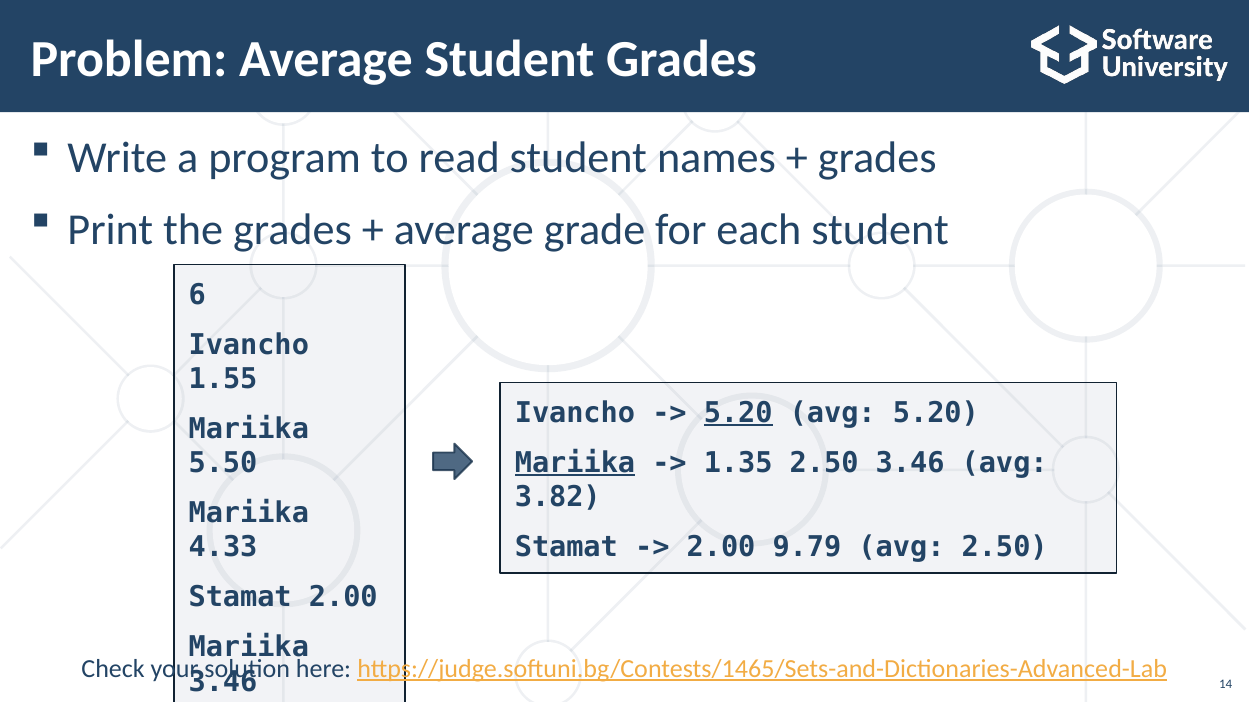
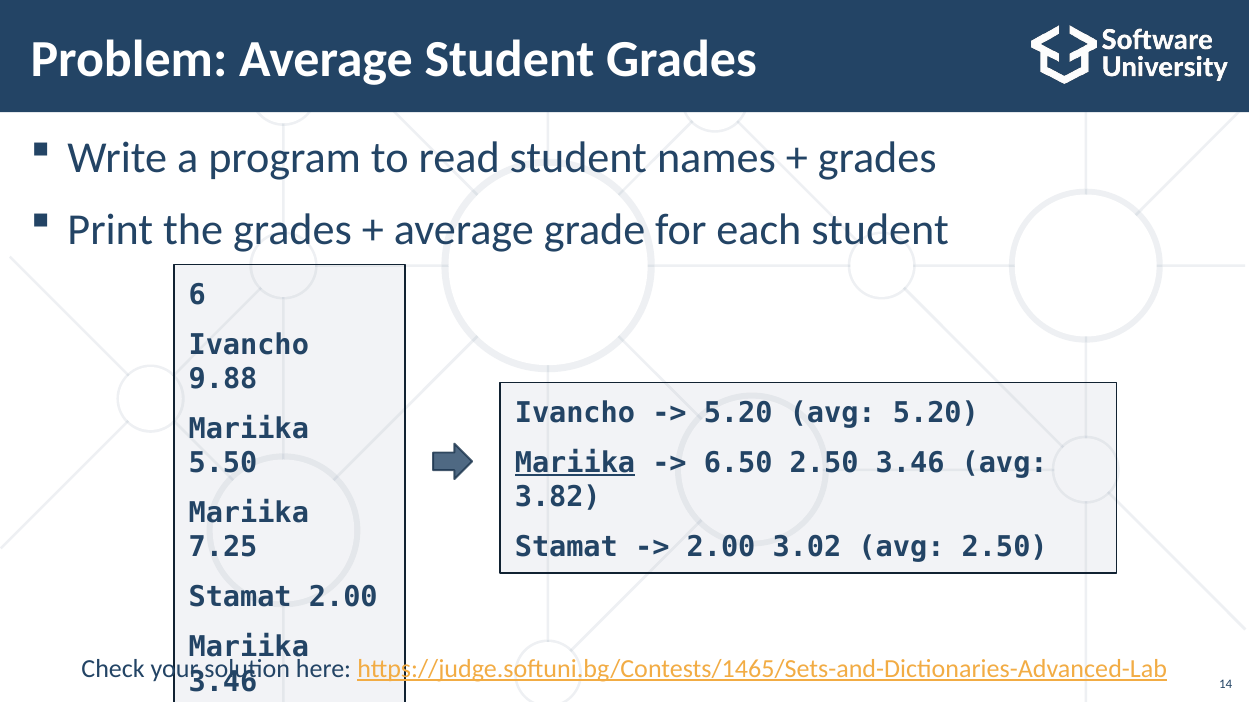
1.55: 1.55 -> 9.88 (223, 379)
5.20 underline: present -> none (738, 413)
1.35: 1.35 -> 6.50 (738, 463)
9.79: 9.79 -> 3.02 (807, 547)
4.33: 4.33 -> 7.25 (223, 548)
